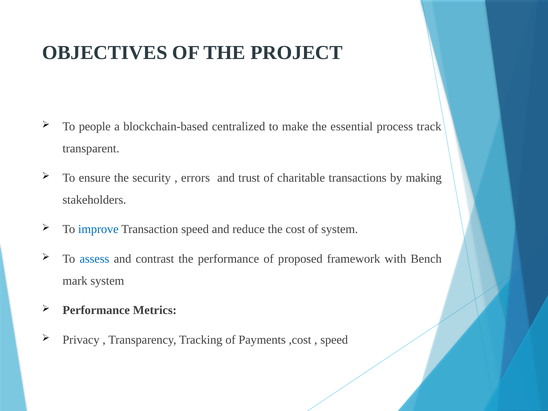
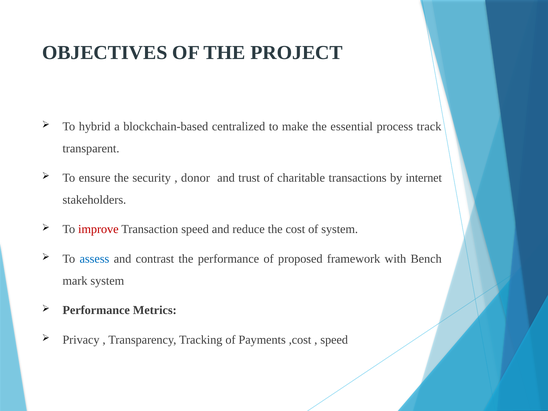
people: people -> hybrid (95, 126)
errors: errors -> donor (196, 178)
making: making -> internet (424, 178)
improve colour: blue -> red (98, 229)
